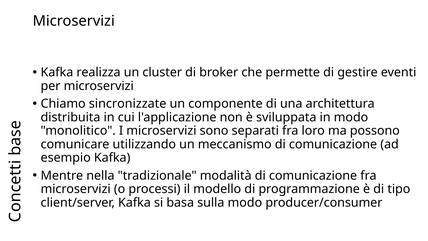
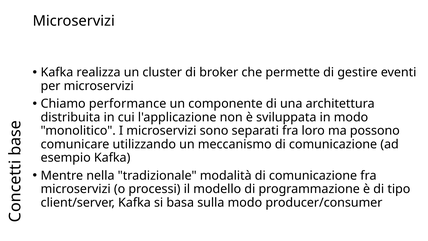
sincronizzate: sincronizzate -> performance (128, 104)
